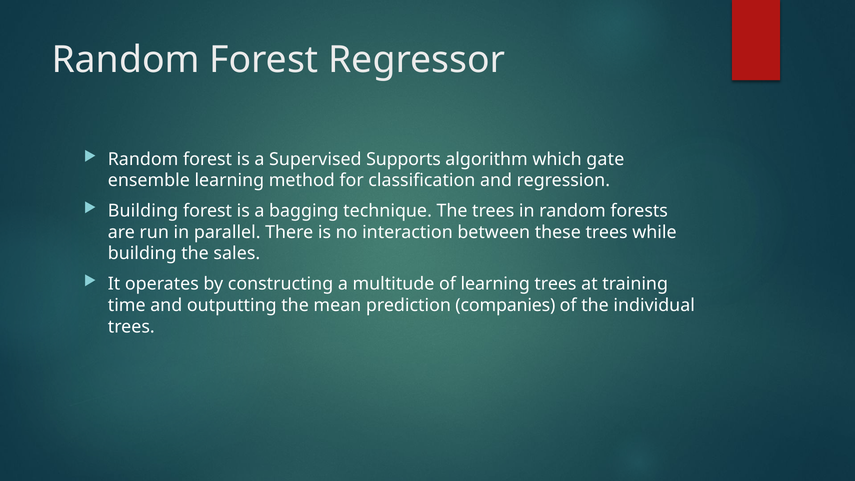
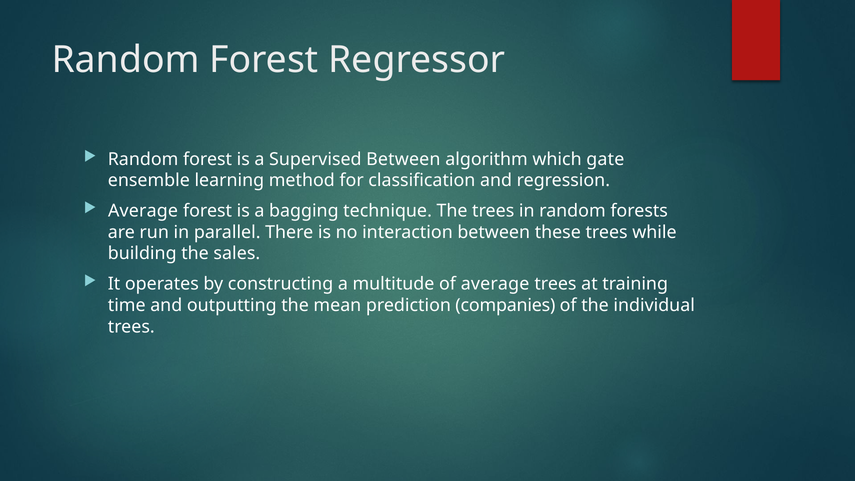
Supervised Supports: Supports -> Between (403, 159)
Building: Building -> Average (143, 211)
of learning: learning -> average (495, 284)
